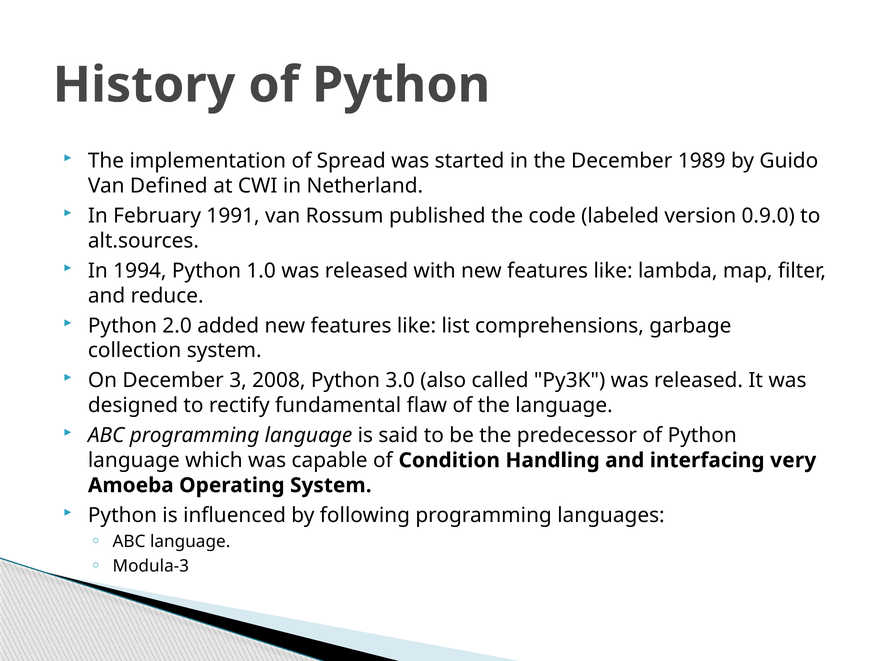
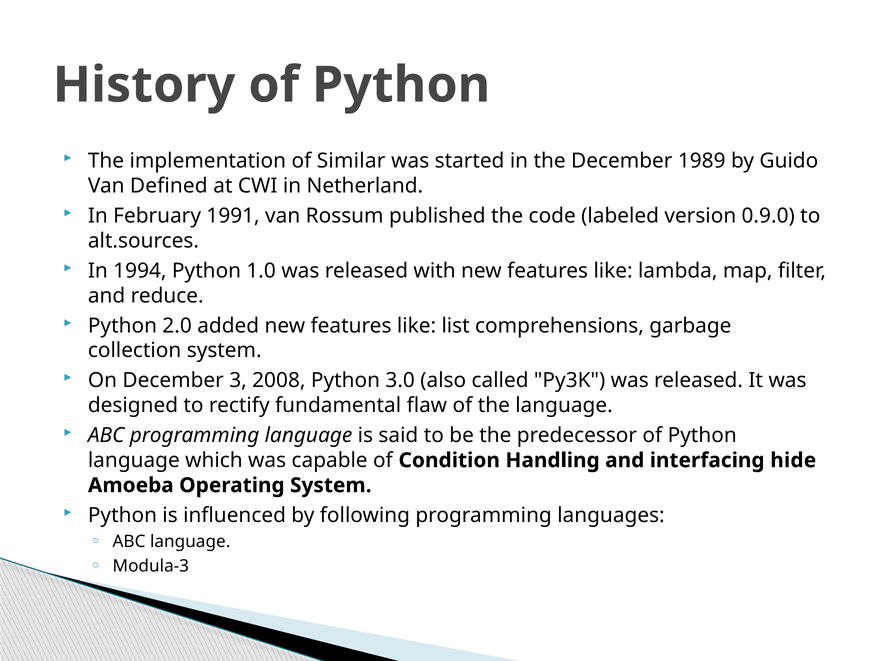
Spread: Spread -> Similar (351, 161)
very: very -> hide (793, 460)
